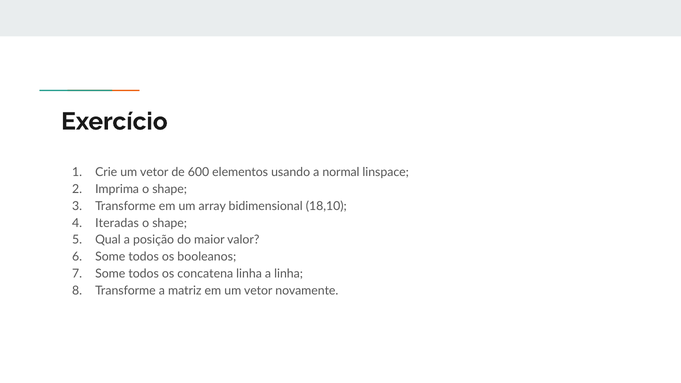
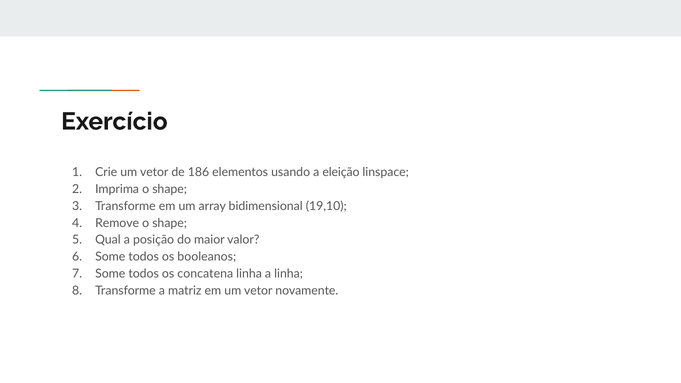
600: 600 -> 186 (198, 172)
normal: normal -> eleição (341, 172)
18,10: 18,10 -> 19,10 (326, 206)
Iteradas: Iteradas -> Remove (117, 223)
